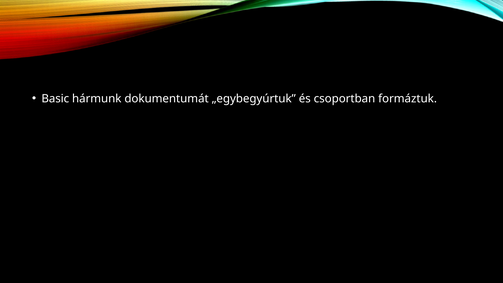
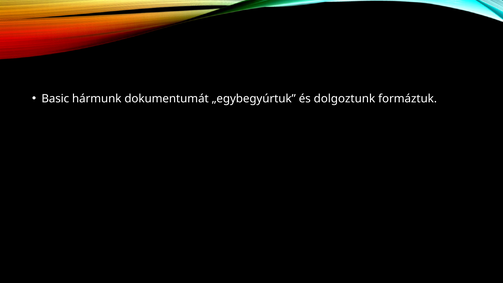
csoportban: csoportban -> dolgoztunk (344, 99)
